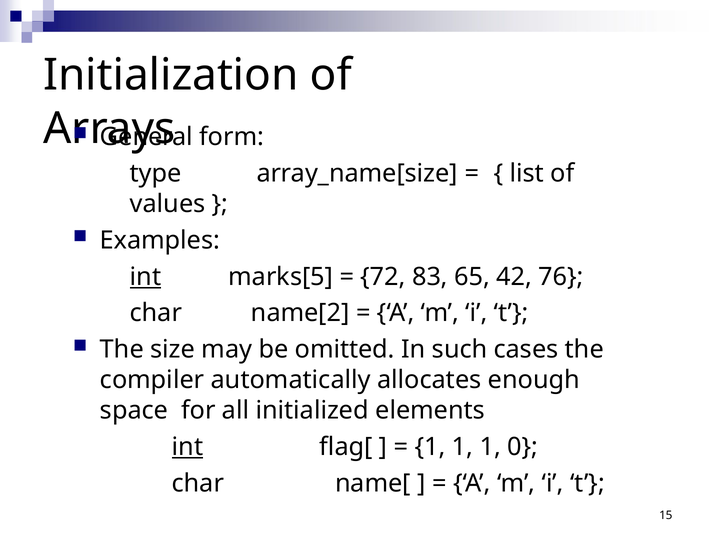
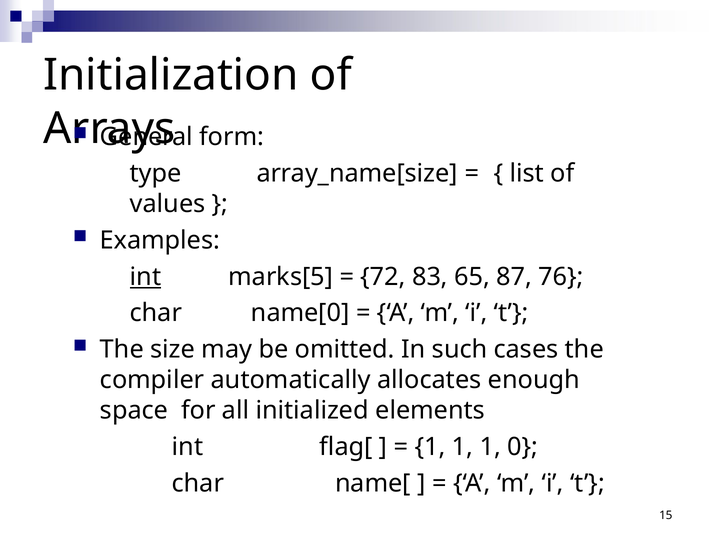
42: 42 -> 87 (514, 277)
name[2: name[2 -> name[0 (300, 313)
int underline: present -> none (188, 447)
